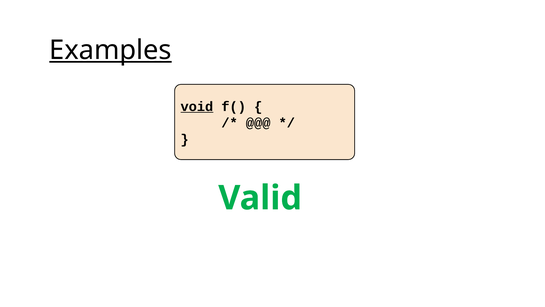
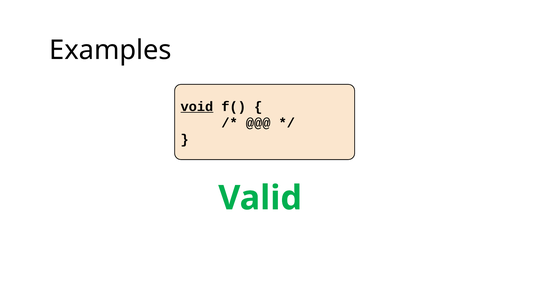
Examples underline: present -> none (110, 50)
